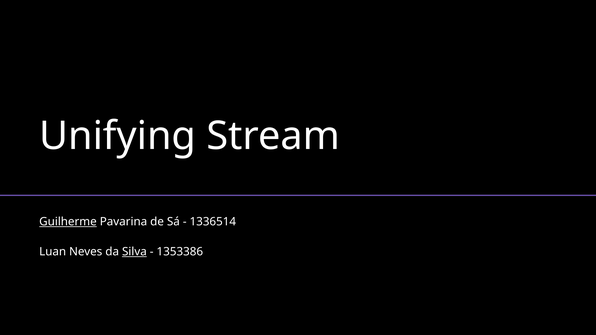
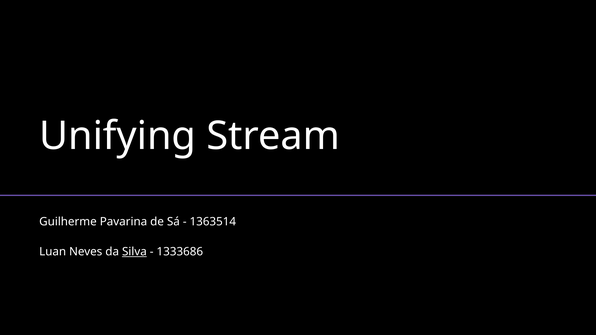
Guilherme underline: present -> none (68, 222)
1336514: 1336514 -> 1363514 (213, 222)
1353386: 1353386 -> 1333686 (180, 252)
